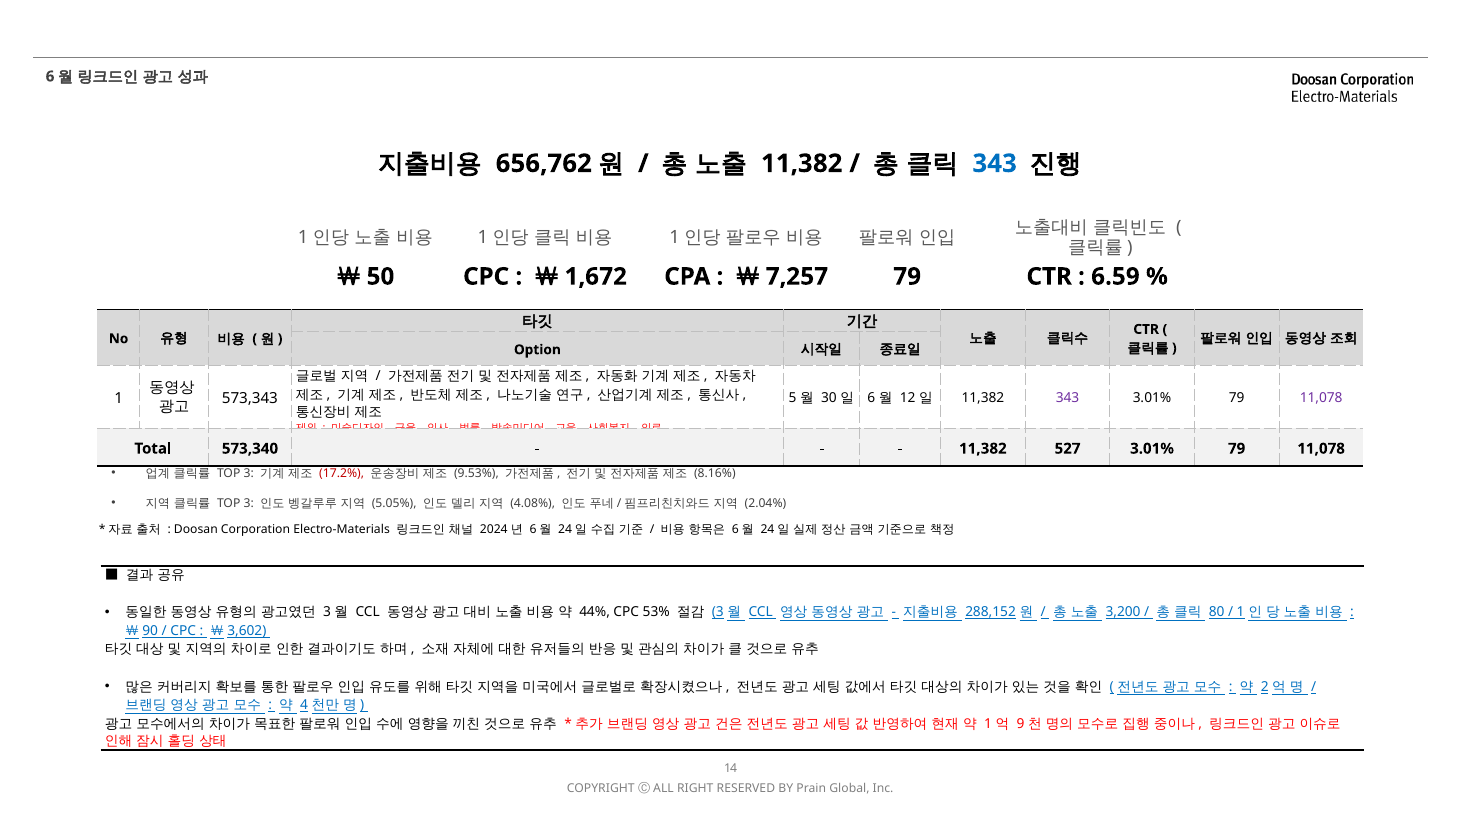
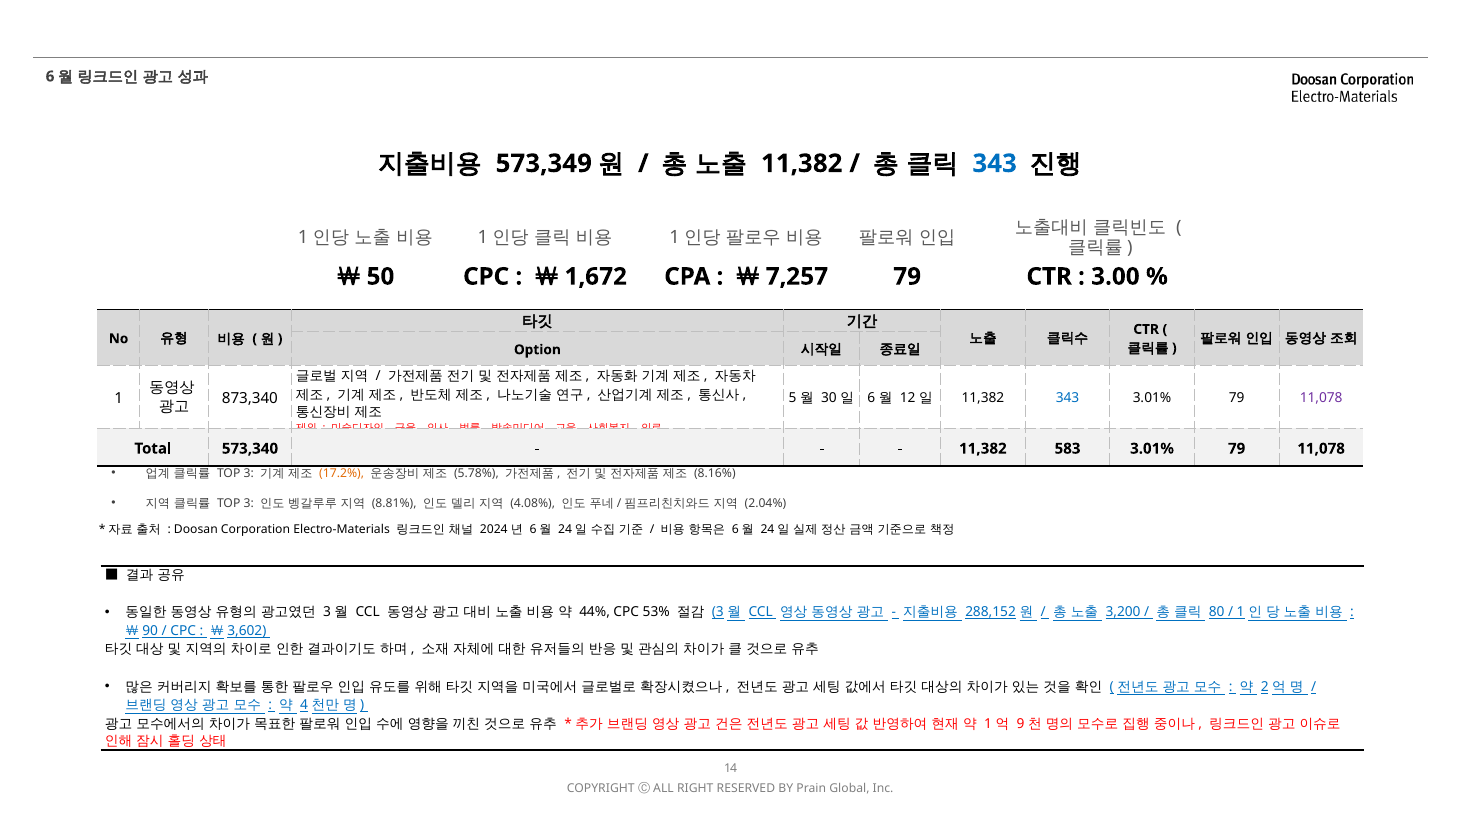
656,762: 656,762 -> 573,349 (544, 163)
6.59: 6.59 -> 3.00 (1115, 277)
343 colour: purple -> blue (1068, 398)
573,343: 573,343 -> 873,340 (250, 398)
527: 527 -> 583 (1068, 448)
17.2% colour: red -> orange (342, 473)
9.53%: 9.53% -> 5.78% (476, 473)
5.05%: 5.05% -> 8.81% (394, 503)
